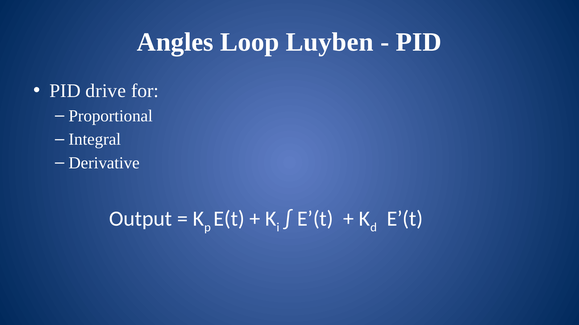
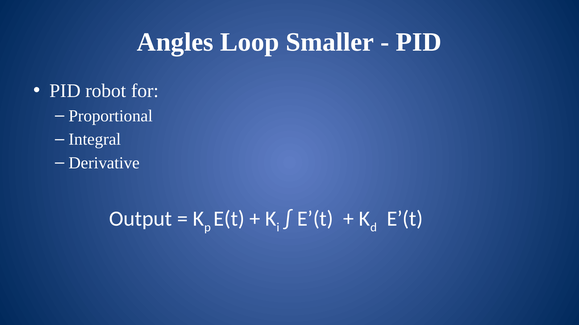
Luyben: Luyben -> Smaller (330, 42)
drive: drive -> robot (106, 91)
